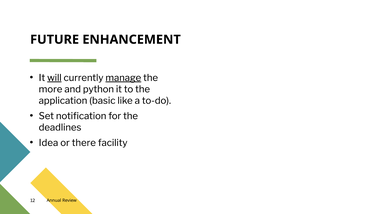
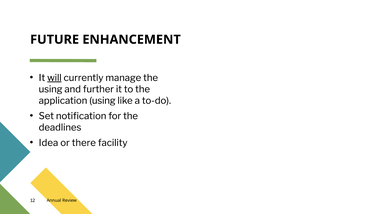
manage underline: present -> none (123, 78)
more: more -> using (51, 89)
python: python -> further (98, 89)
application basic: basic -> using (102, 101)
